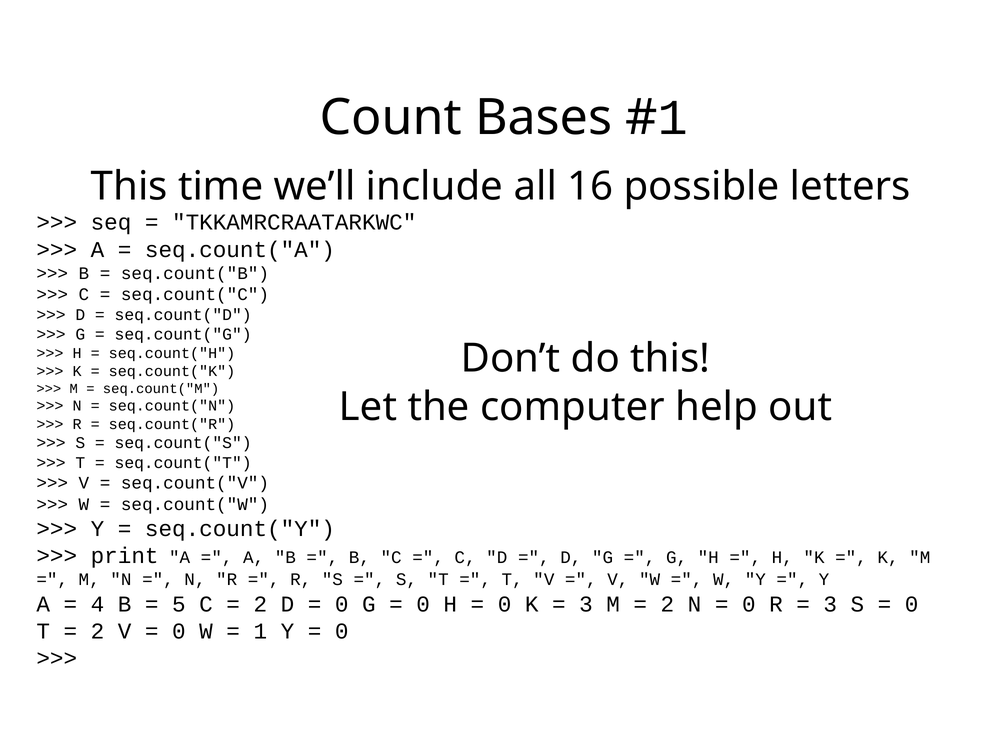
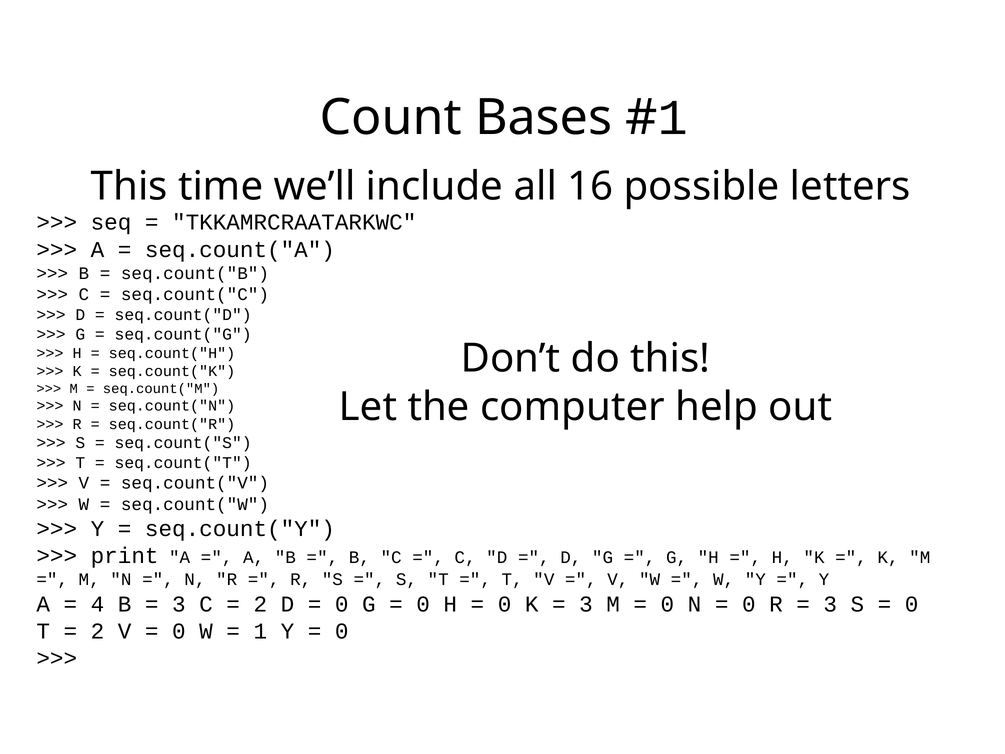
5: 5 -> 3 (179, 604)
2: 2 -> 0 (667, 604)
